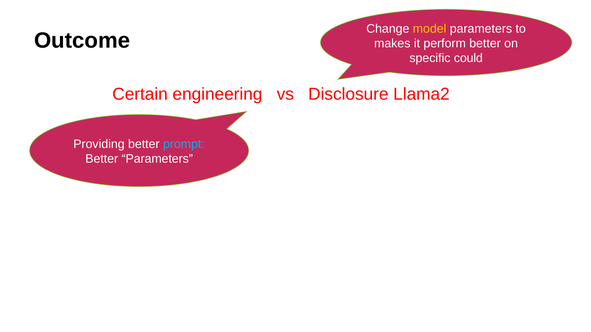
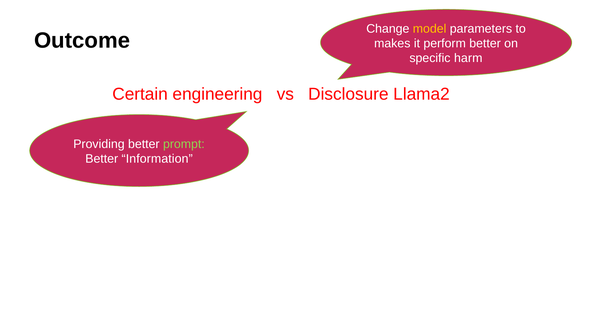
could: could -> harm (468, 58)
prompt colour: light blue -> light green (184, 144)
Better Parameters: Parameters -> Information (157, 159)
